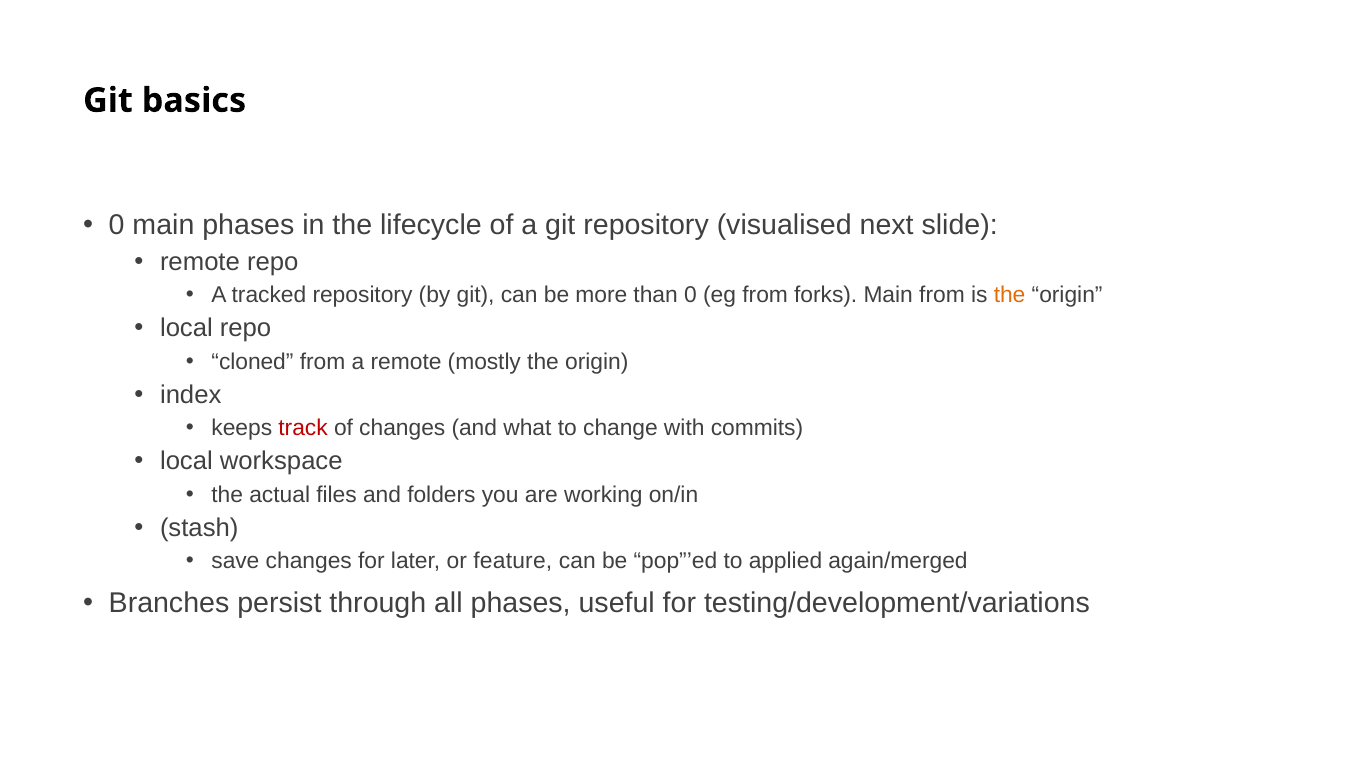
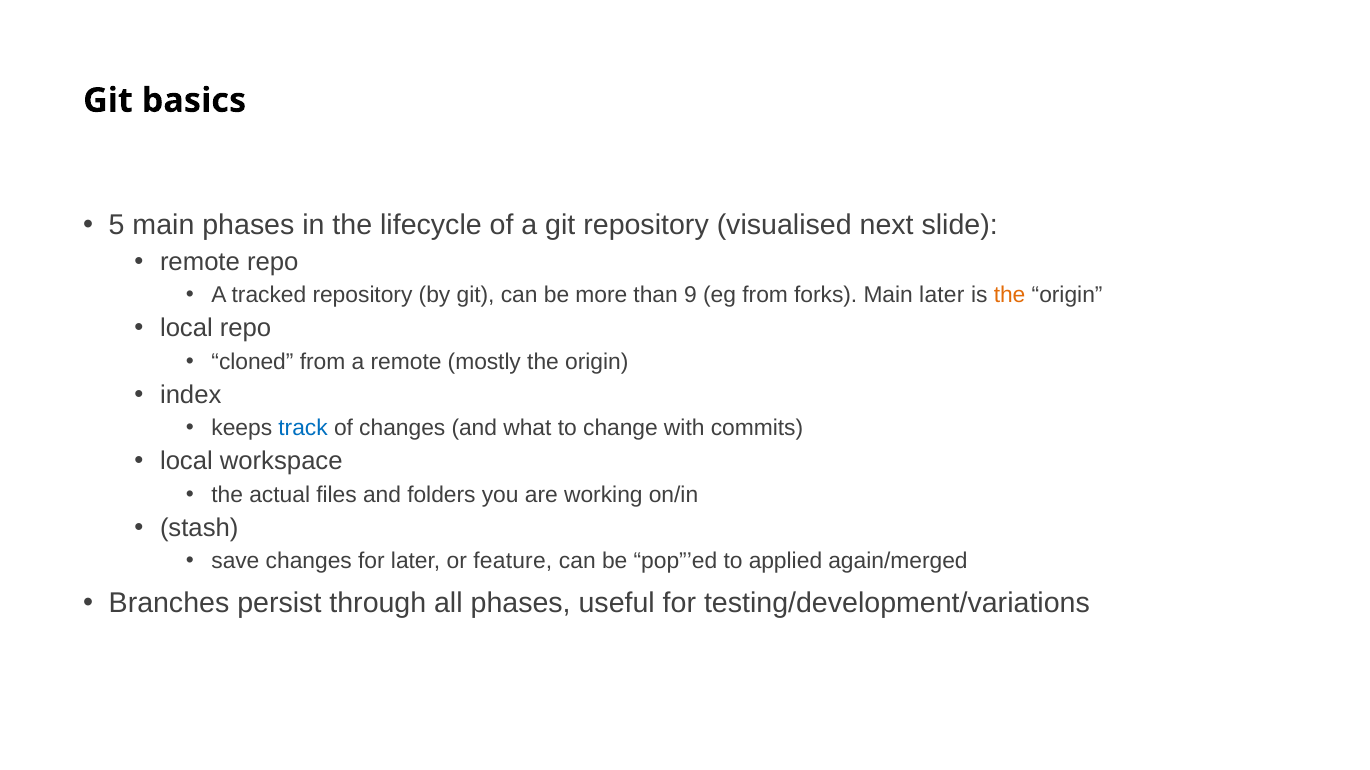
0: 0 -> 5 (117, 226)
than 0: 0 -> 9 (690, 295)
Main from: from -> later (942, 295)
track colour: red -> blue (303, 429)
